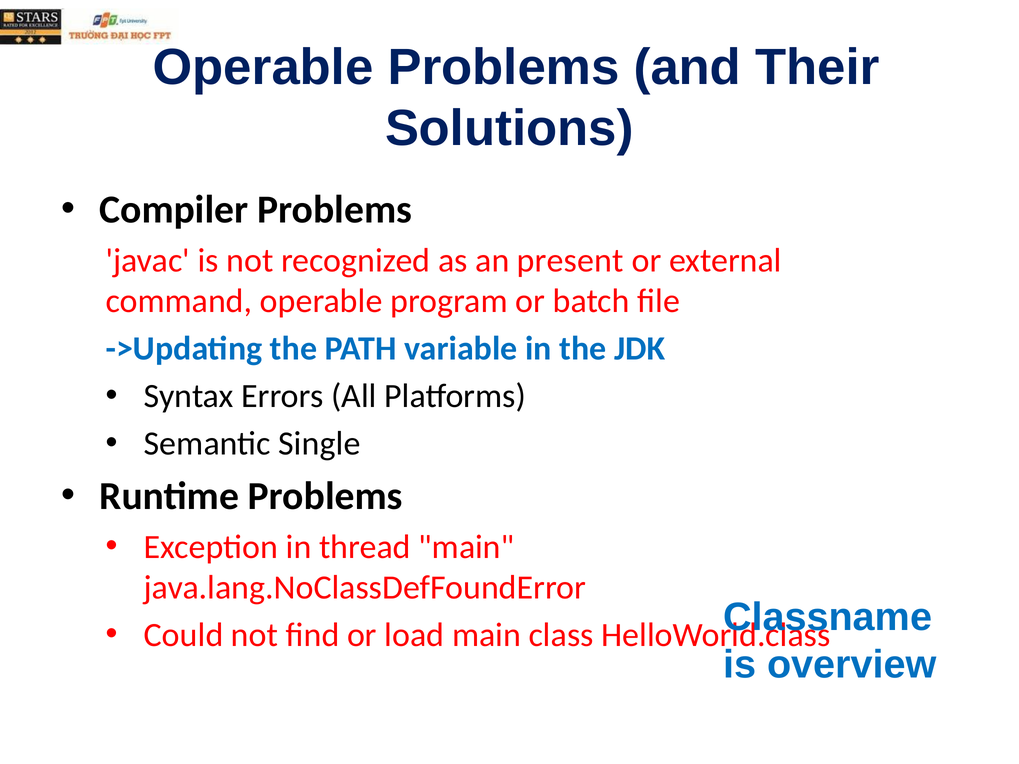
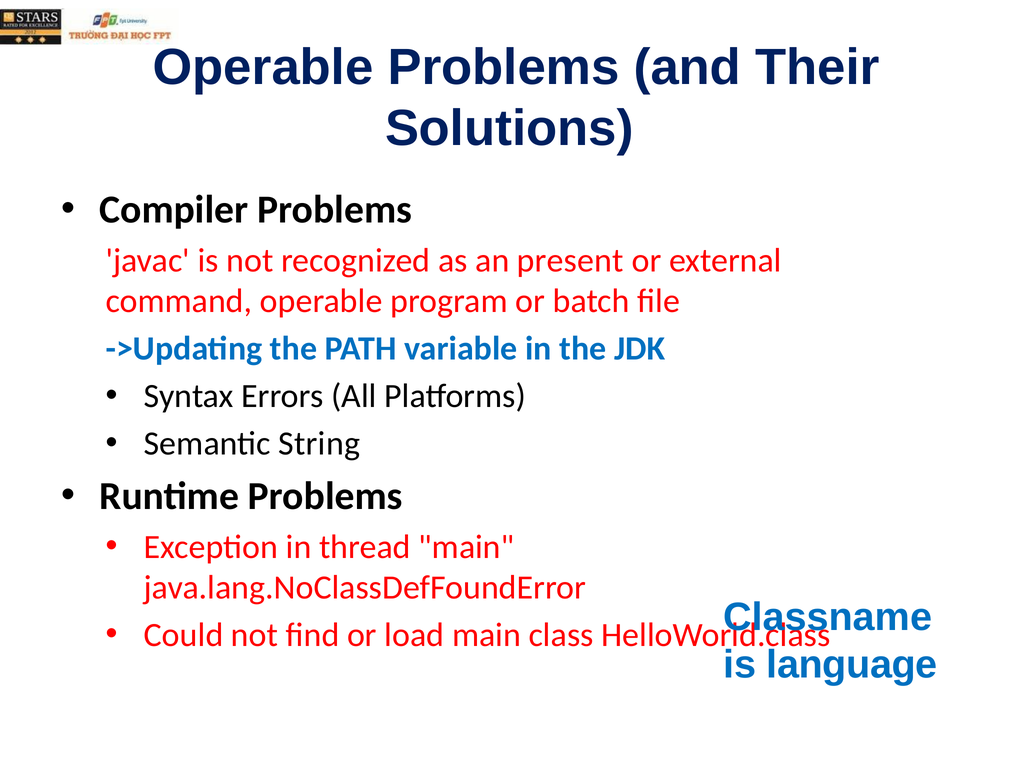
Single: Single -> String (319, 444)
overview: overview -> language (852, 665)
